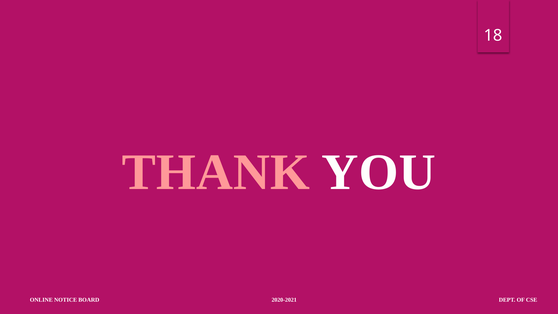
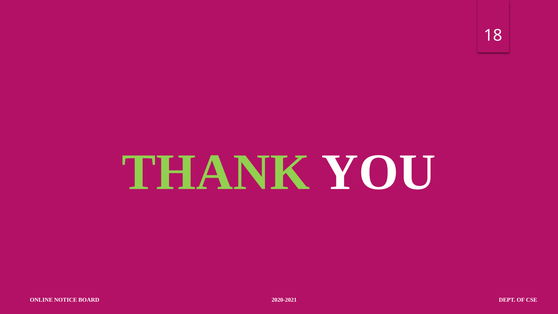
THANK colour: pink -> light green (216, 172)
